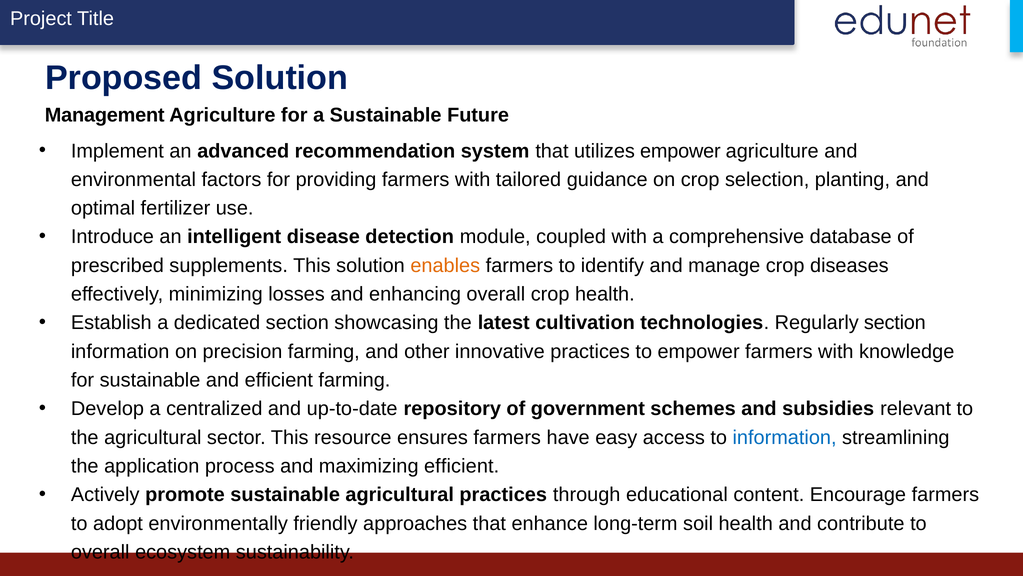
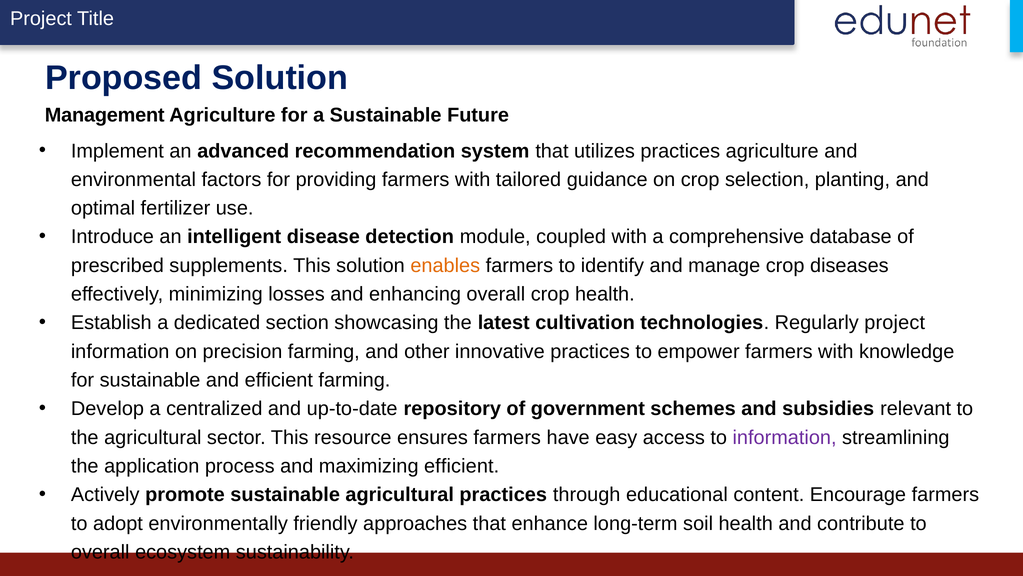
utilizes empower: empower -> practices (680, 151)
Regularly section: section -> project (895, 323)
information colour: blue -> purple (785, 437)
